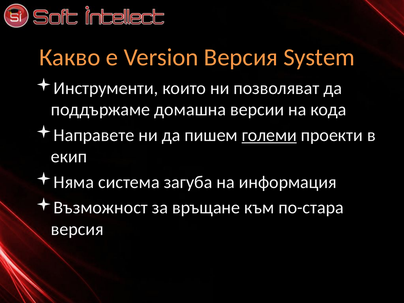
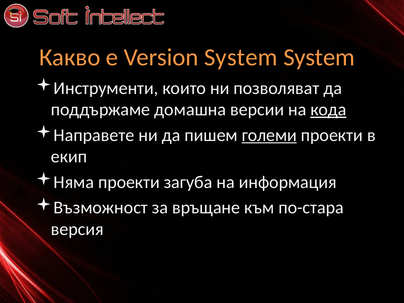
Version Версия: Версия -> System (241, 57)
кода underline: none -> present (328, 110)
Няма система: система -> проекти (129, 182)
